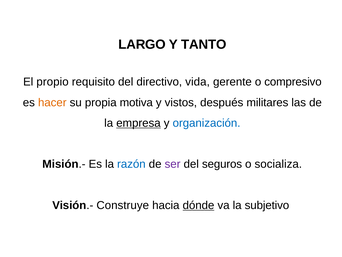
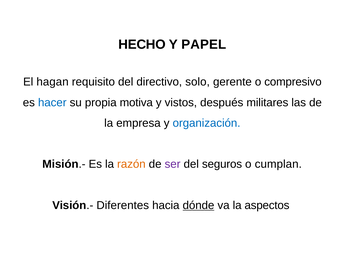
LARGO: LARGO -> HECHO (142, 44)
TANTO: TANTO -> PAPEL (204, 44)
propio: propio -> hagan (53, 82)
vida: vida -> solo (198, 82)
hacer colour: orange -> blue (52, 102)
empresa underline: present -> none (138, 123)
razón colour: blue -> orange (131, 164)
socializa: socializa -> cumplan (278, 164)
Construye: Construye -> Diferentes (123, 205)
subjetivo: subjetivo -> aspectos (267, 205)
